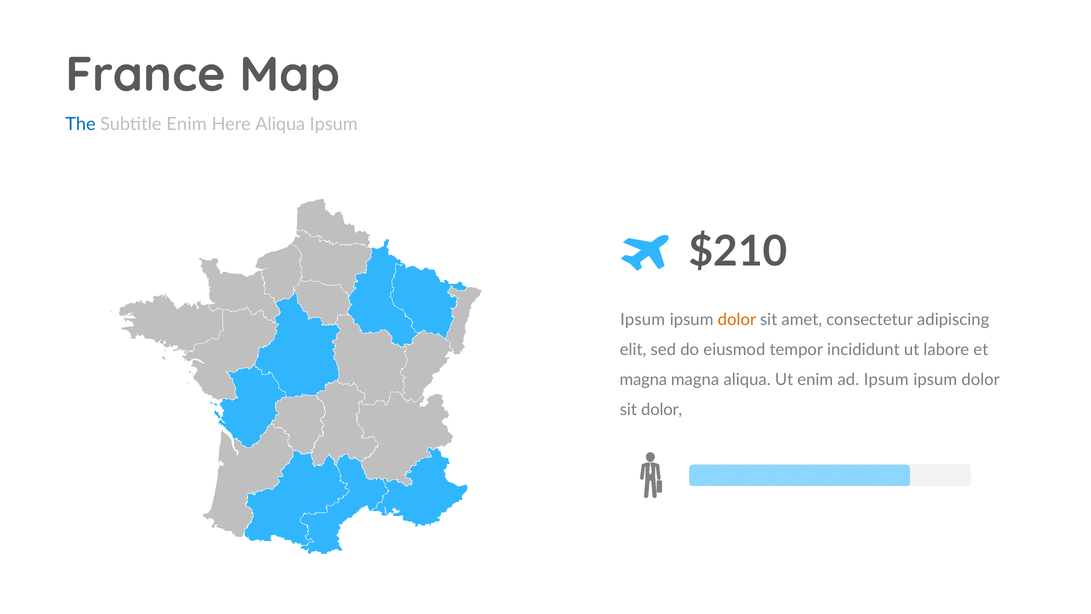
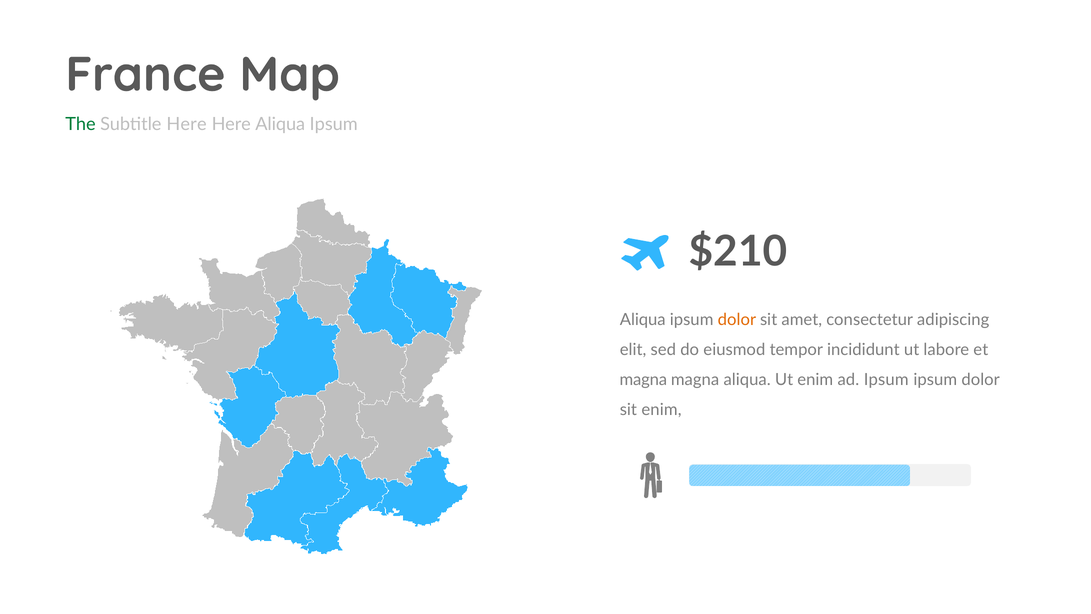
The colour: blue -> green (80, 124)
Subtitle Enim: Enim -> Here (187, 124)
Ipsum: Ipsum -> Aliqua (643, 319)
sit dolor: dolor -> enim (662, 410)
